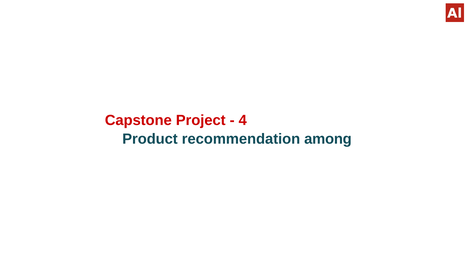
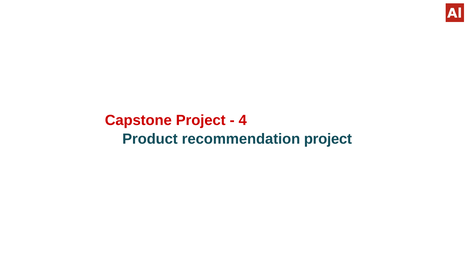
recommendation among: among -> project (328, 139)
